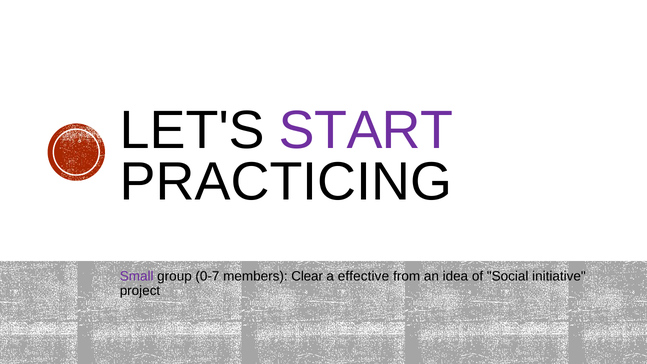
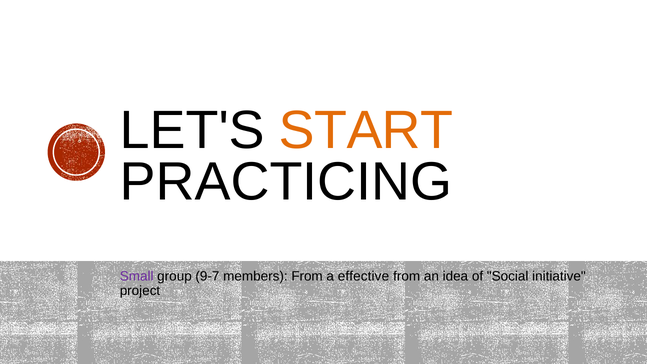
START colour: purple -> orange (366, 130)
0-7: 0-7 -> 9-7 (207, 276)
members Clear: Clear -> From (307, 276)
